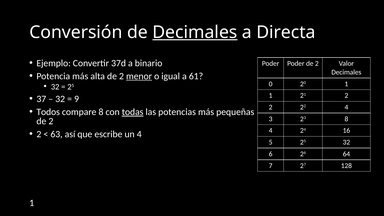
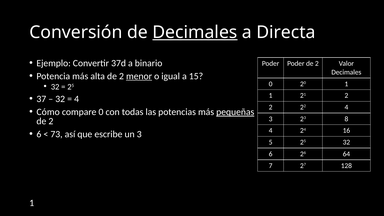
61: 61 -> 15 (196, 76)
9: 9 -> 4 (77, 99)
Todos: Todos -> Cómo (48, 112)
compare 8: 8 -> 0 (101, 112)
todas underline: present -> none (133, 112)
pequeñas underline: none -> present (235, 112)
2: 2 -> 6 (39, 134)
63: 63 -> 73 (57, 134)
un 4: 4 -> 3 (139, 134)
